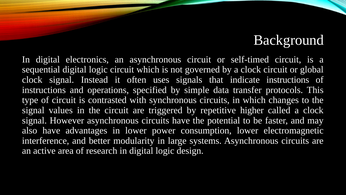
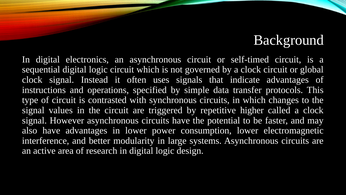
indicate instructions: instructions -> advantages (288, 80)
